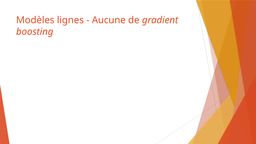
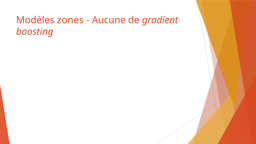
lignes: lignes -> zones (70, 20)
